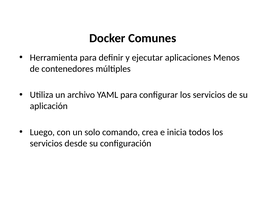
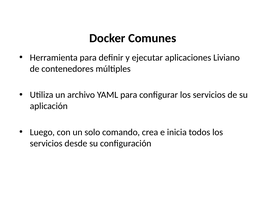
Menos: Menos -> Liviano (227, 58)
